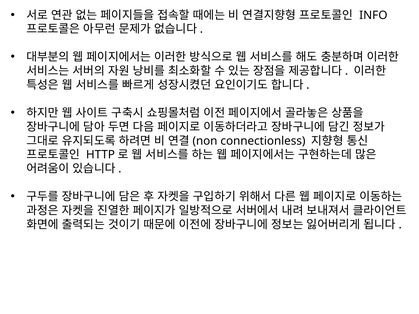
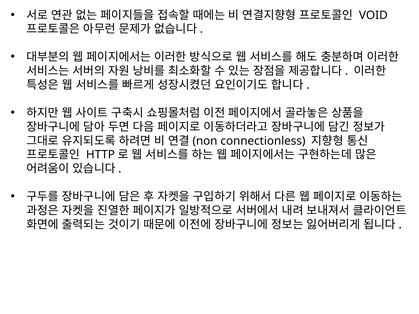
INFO: INFO -> VOID (373, 15)
